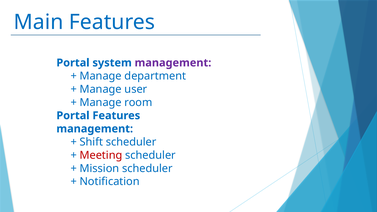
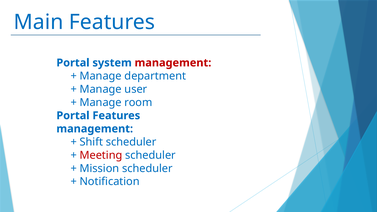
management colour: purple -> red (173, 63)
